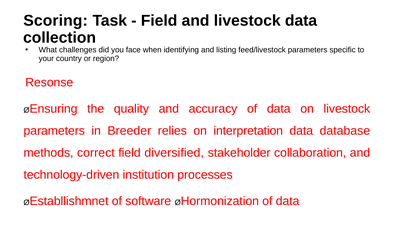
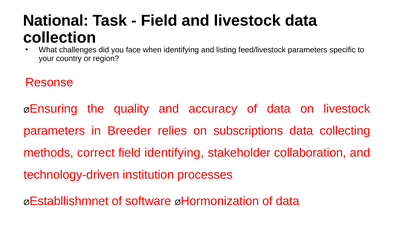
Scoring: Scoring -> National (56, 21)
interpretation: interpretation -> subscriptions (248, 131)
database: database -> collecting (345, 131)
field diversified: diversified -> identifying (174, 152)
